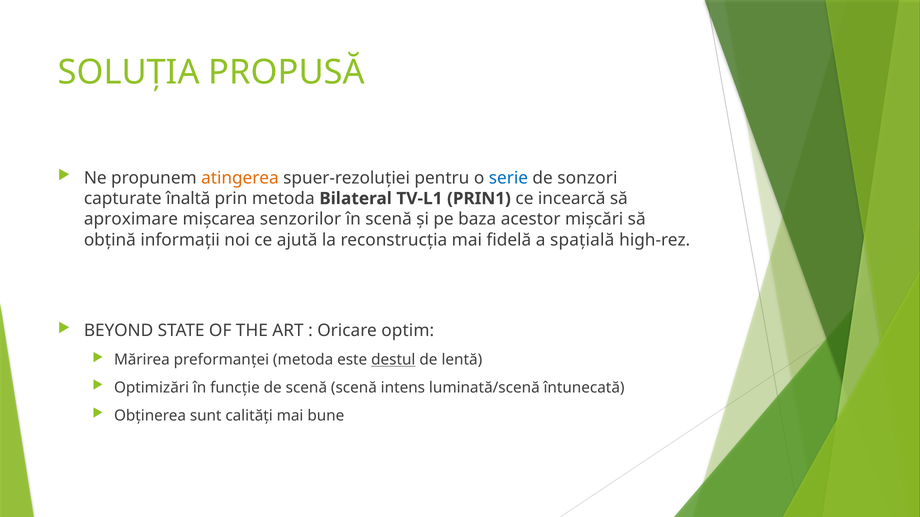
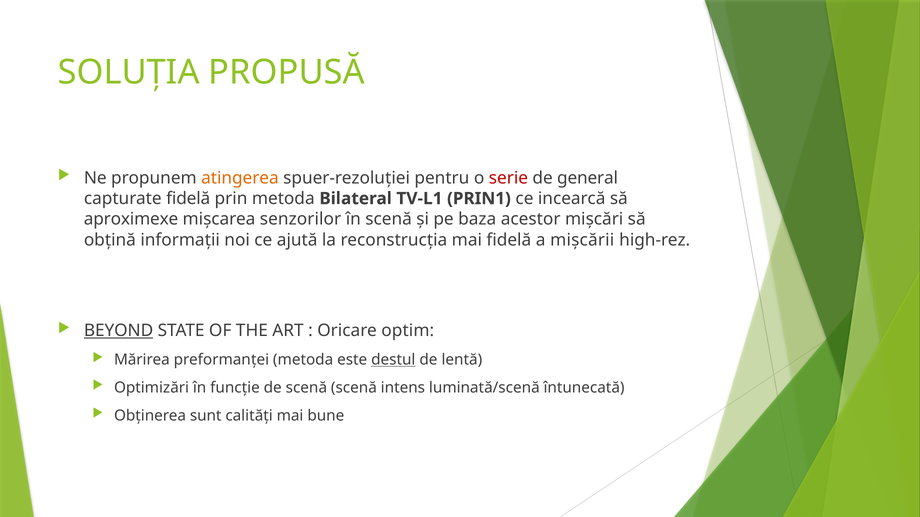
serie colour: blue -> red (508, 178)
sonzori: sonzori -> general (588, 178)
capturate înaltă: înaltă -> fidelă (188, 199)
aproximare: aproximare -> aproximexe (131, 219)
spațială: spațială -> mișcării (582, 240)
BEYOND underline: none -> present (119, 331)
